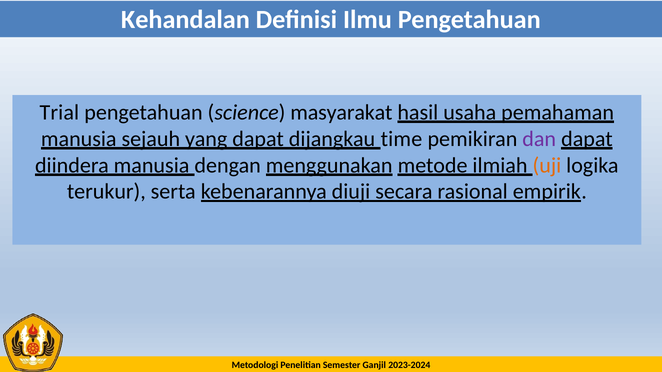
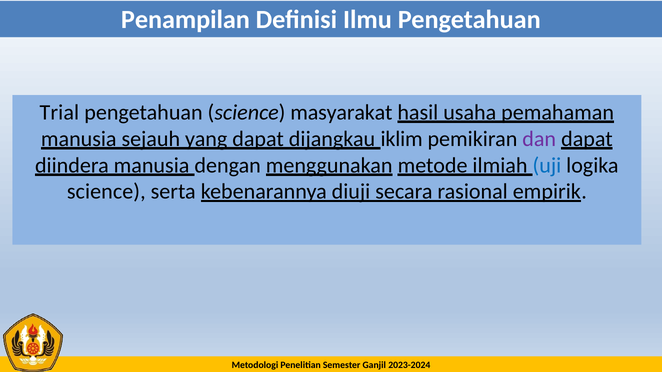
Kehandalan: Kehandalan -> Penampilan (185, 20)
time: time -> iklim (402, 139)
uji colour: orange -> blue (547, 165)
terukur: terukur -> science (106, 192)
